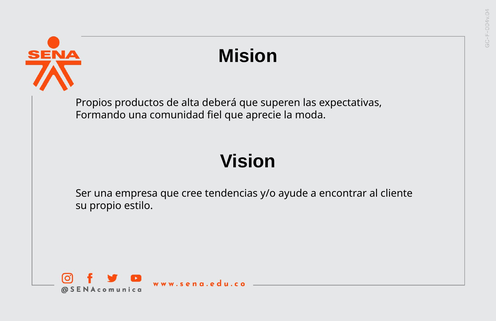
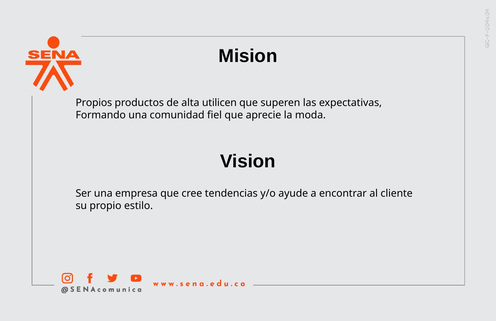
deberá: deberá -> utilicen (219, 103)
